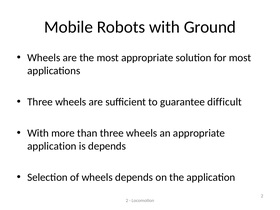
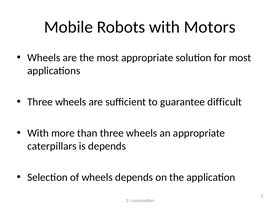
Ground: Ground -> Motors (210, 27)
application: application -> caterpillars (52, 146)
